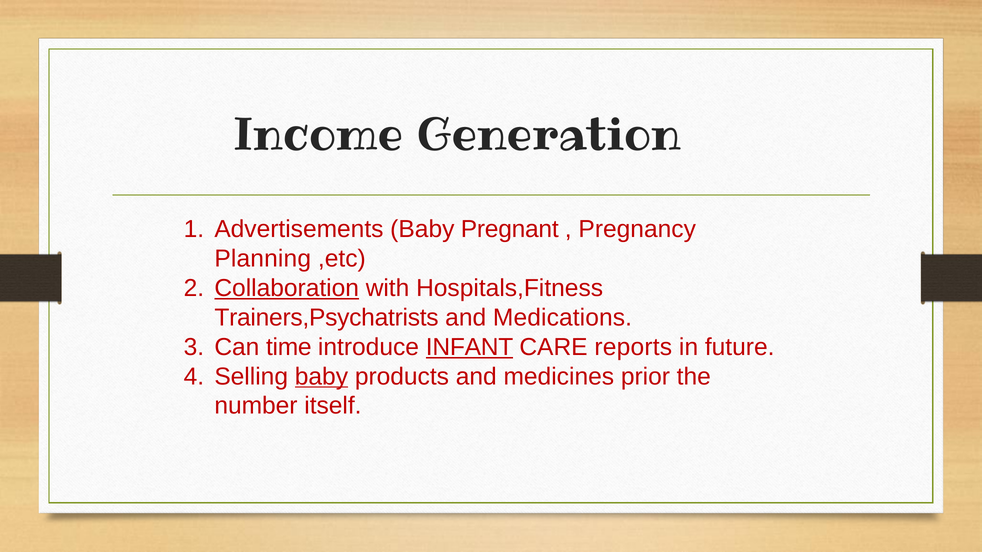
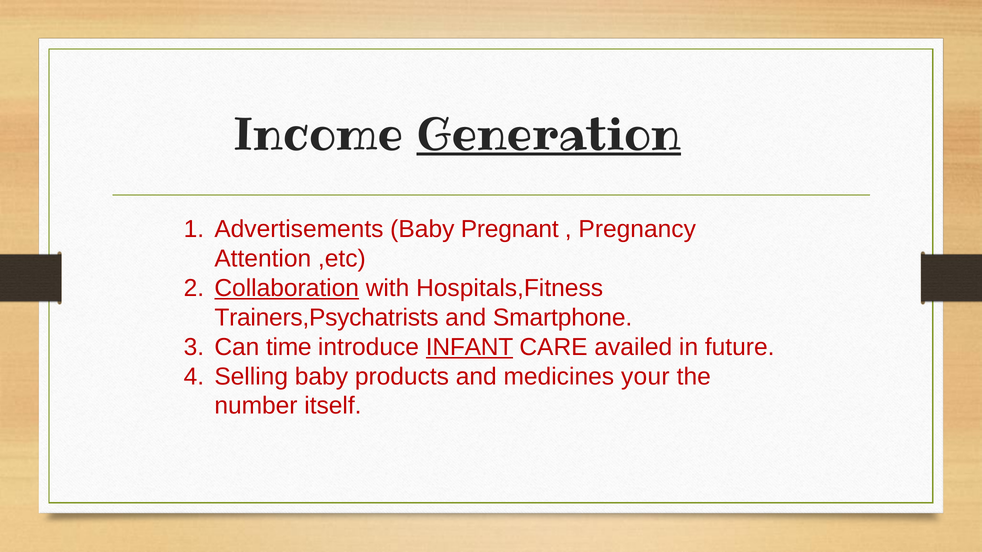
Generation underline: none -> present (549, 135)
Planning: Planning -> Attention (263, 259)
Medications: Medications -> Smartphone (563, 318)
reports: reports -> availed (633, 347)
baby underline: present -> none (321, 377)
prior: prior -> your (645, 377)
